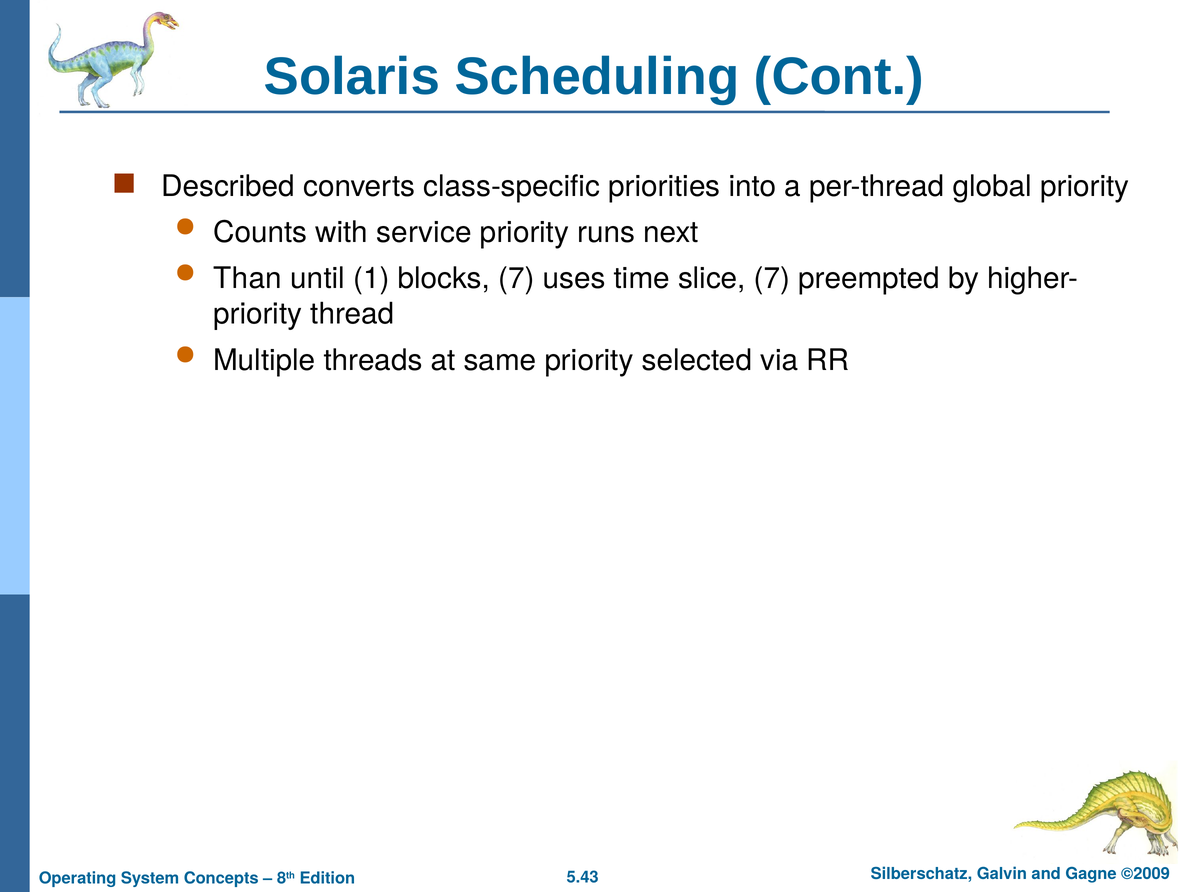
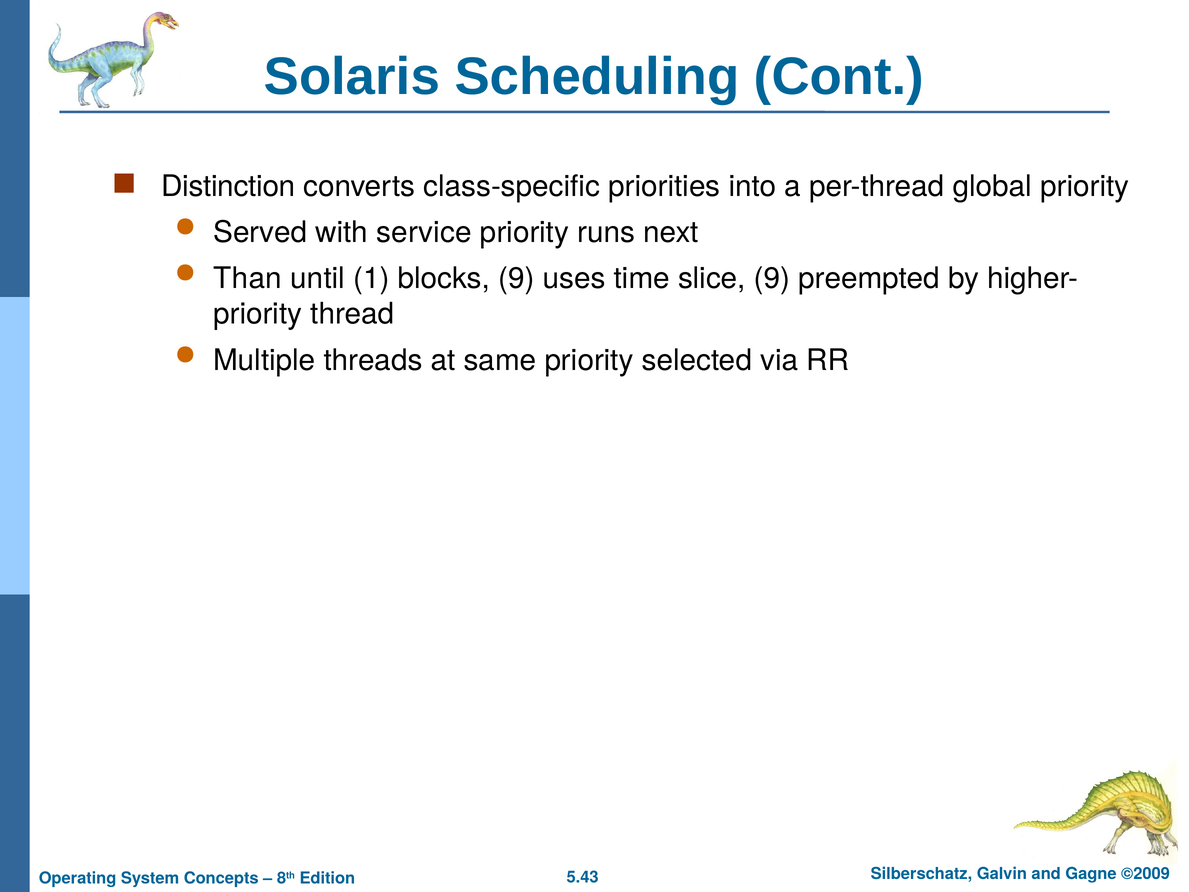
Described: Described -> Distinction (228, 186)
Counts: Counts -> Served (260, 232)
blocks 7: 7 -> 9 (516, 278)
slice 7: 7 -> 9 (772, 278)
